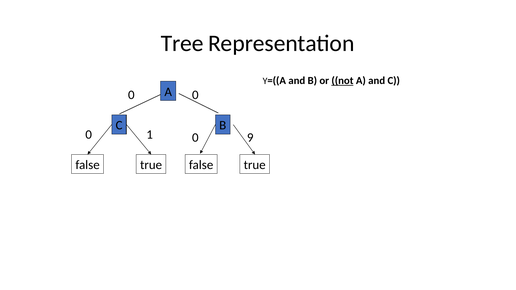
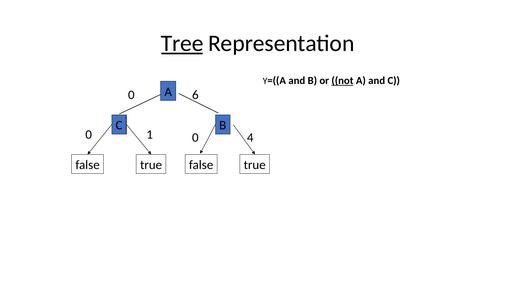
Tree underline: none -> present (182, 43)
A 0: 0 -> 6 (195, 95)
9: 9 -> 4 (250, 138)
